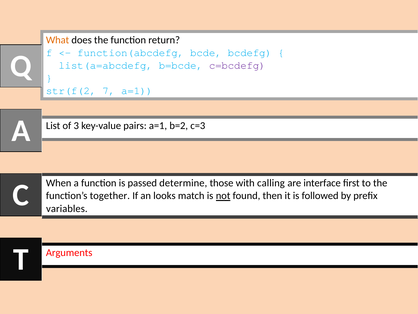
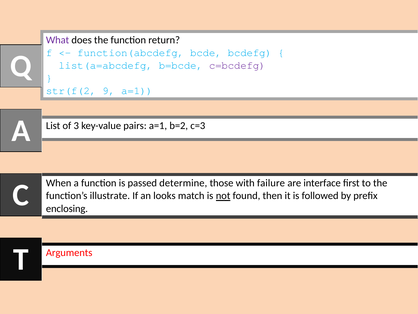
What colour: orange -> purple (58, 40)
7: 7 -> 9 (109, 91)
calling: calling -> failure (271, 183)
together: together -> illustrate (110, 196)
variables: variables -> enclosing (67, 208)
